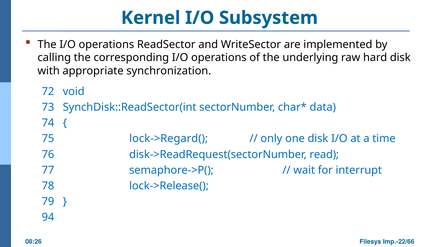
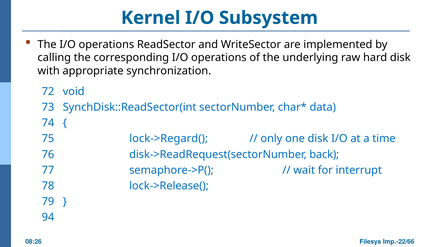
read: read -> back (324, 154)
